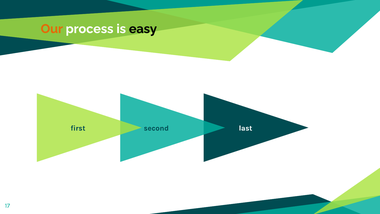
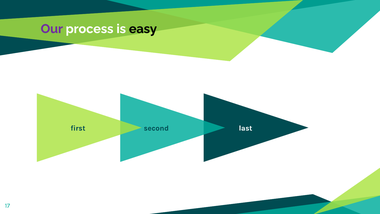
Our colour: orange -> purple (52, 29)
